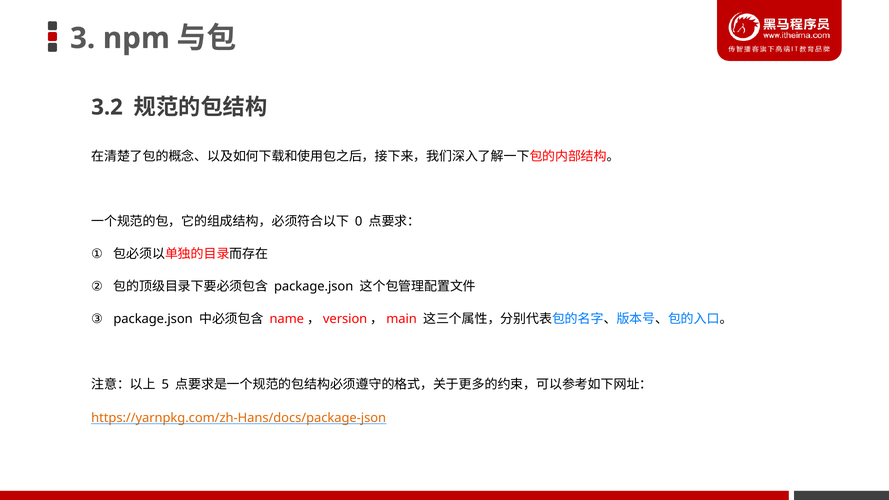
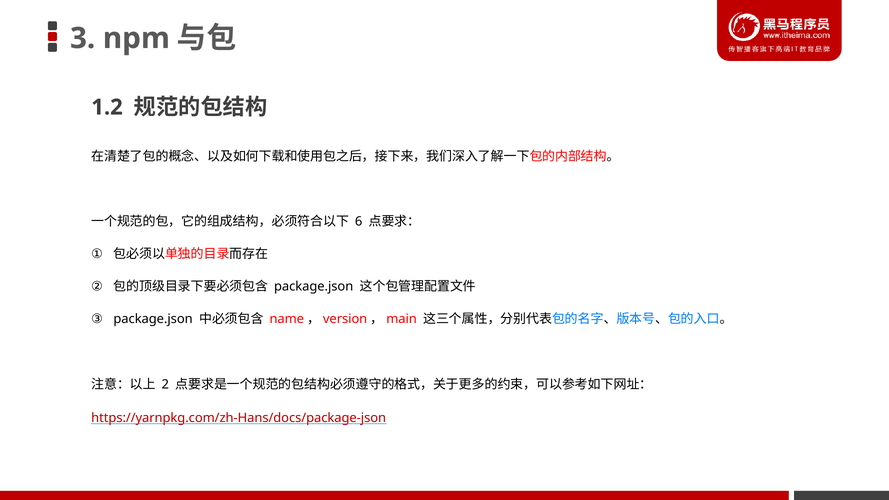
3.2: 3.2 -> 1.2 (107, 107)
0: 0 -> 6 (359, 221)
5: 5 -> 2 (165, 384)
https://yarnpkg.com/zh-Hans/docs/package-json colour: orange -> red (239, 418)
